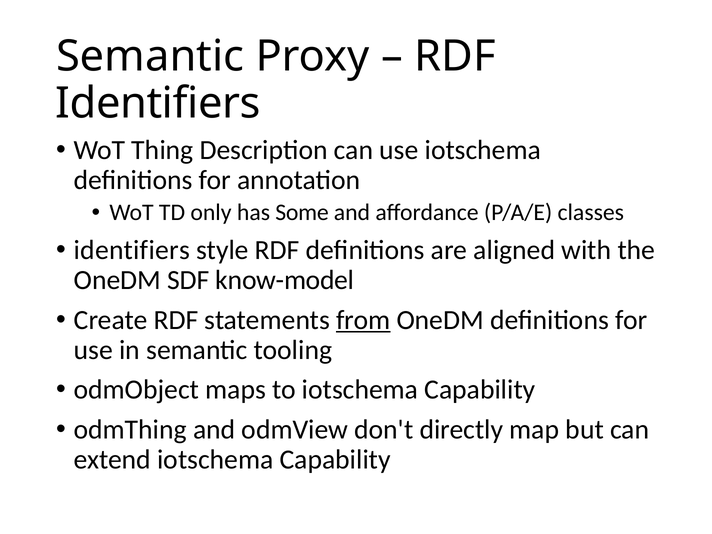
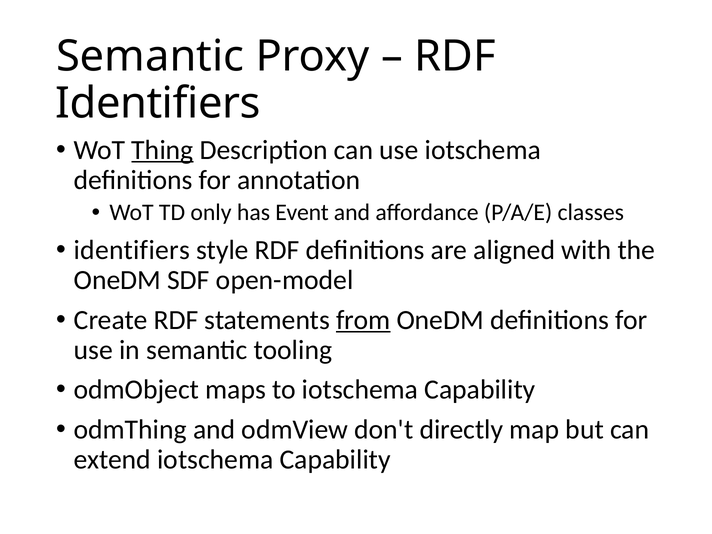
Thing underline: none -> present (162, 150)
Some: Some -> Event (302, 213)
know-model: know-model -> open-model (285, 280)
